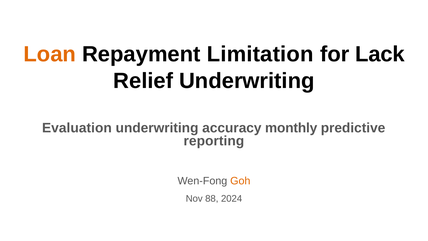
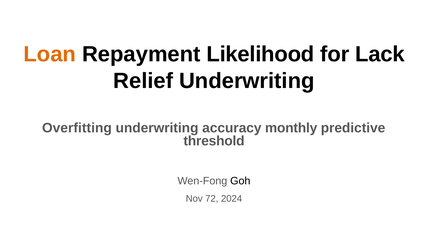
Limitation: Limitation -> Likelihood (260, 54)
Evaluation: Evaluation -> Overfitting (77, 128)
reporting: reporting -> threshold (214, 141)
Goh colour: orange -> black (240, 181)
88: 88 -> 72 (212, 198)
